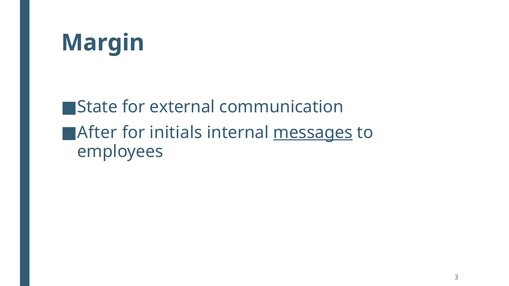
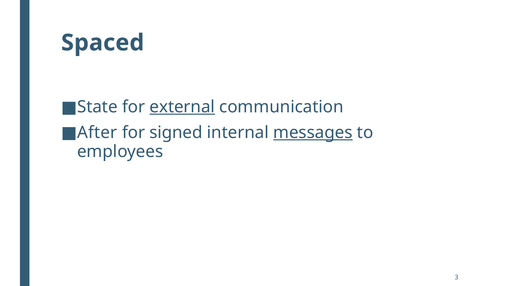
Margin: Margin -> Spaced (103, 43)
external underline: none -> present (182, 107)
initials: initials -> signed (176, 133)
